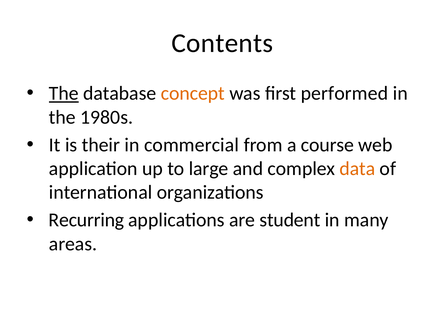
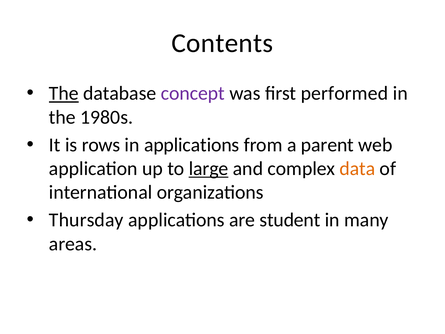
concept colour: orange -> purple (193, 93)
their: their -> rows (101, 145)
in commercial: commercial -> applications (192, 145)
course: course -> parent (327, 145)
large underline: none -> present (209, 169)
Recurring: Recurring -> Thursday (86, 220)
